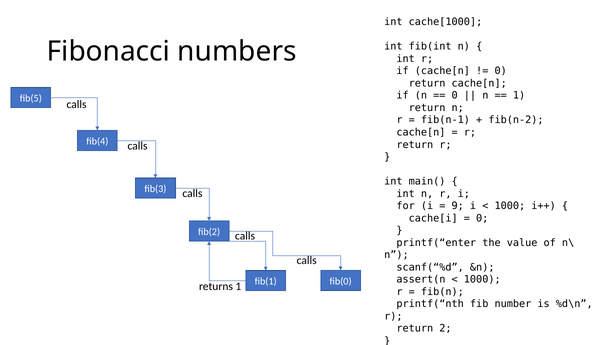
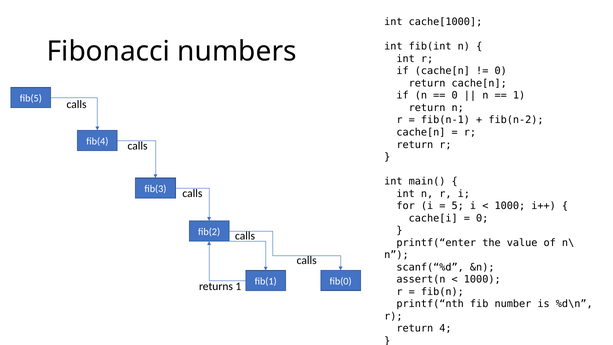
9: 9 -> 5 (458, 206)
2: 2 -> 4 (445, 328)
